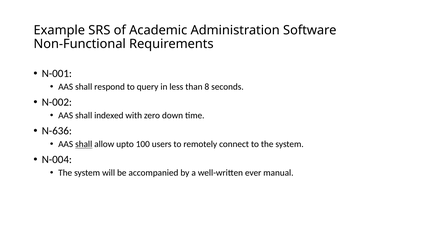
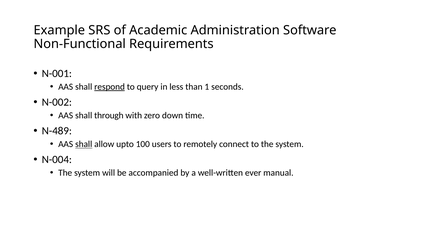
respond underline: none -> present (110, 87)
8: 8 -> 1 (207, 87)
indexed: indexed -> through (109, 115)
N-636: N-636 -> N-489 (57, 131)
